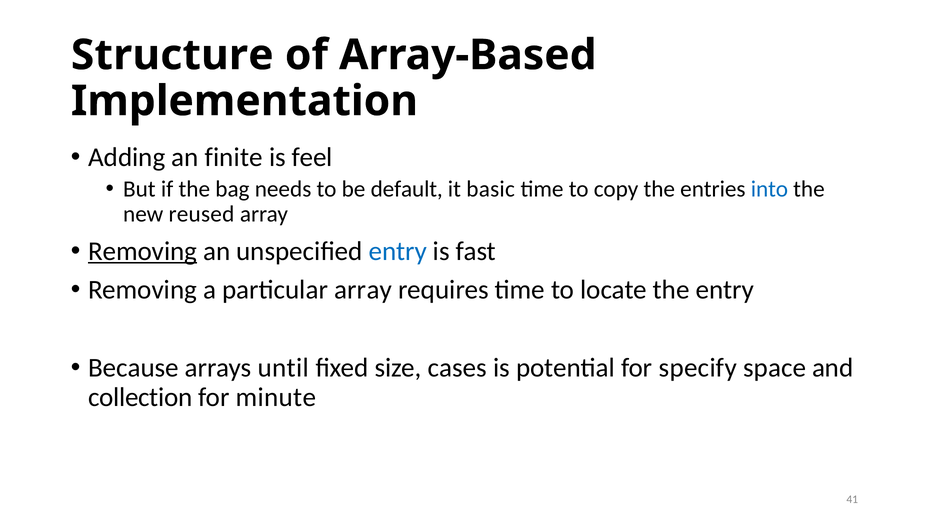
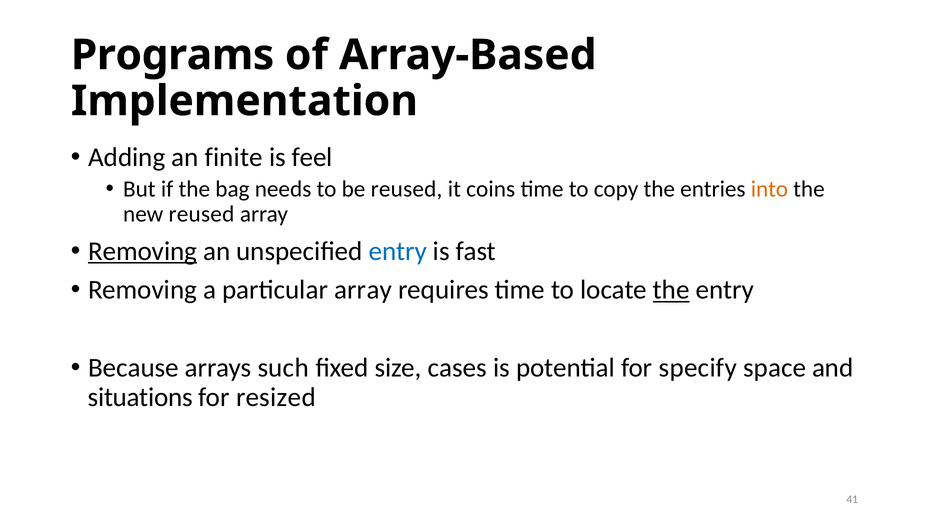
Structure: Structure -> Programs (173, 55)
be default: default -> reused (407, 189)
basic: basic -> coins (491, 189)
into colour: blue -> orange (769, 189)
the underline: none -> present (671, 290)
until: until -> such (283, 368)
collection: collection -> situations (140, 397)
minute: minute -> resized (276, 397)
